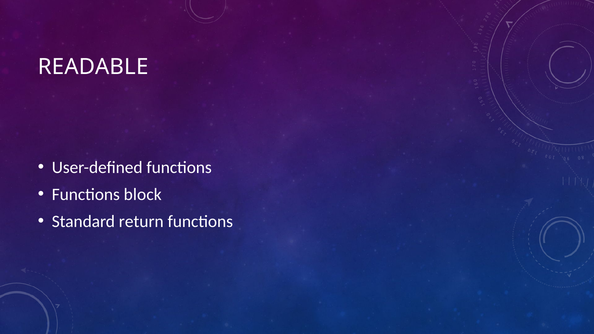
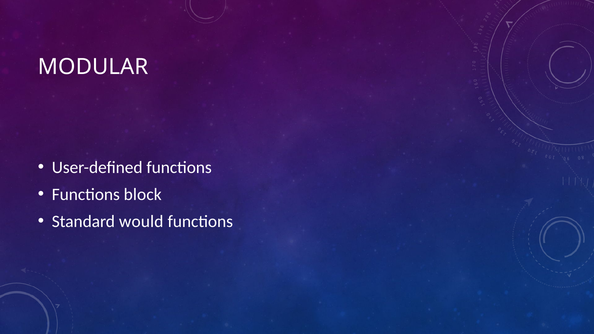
READABLE: READABLE -> MODULAR (93, 67)
return: return -> would (141, 221)
